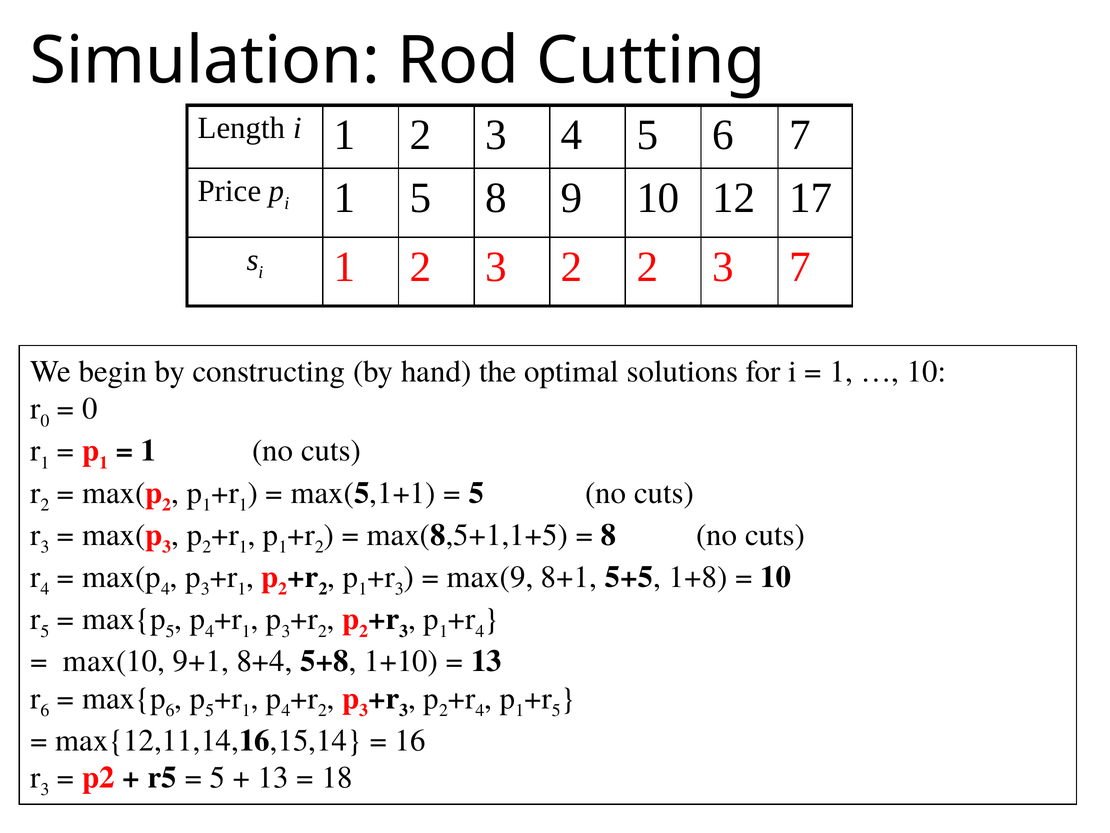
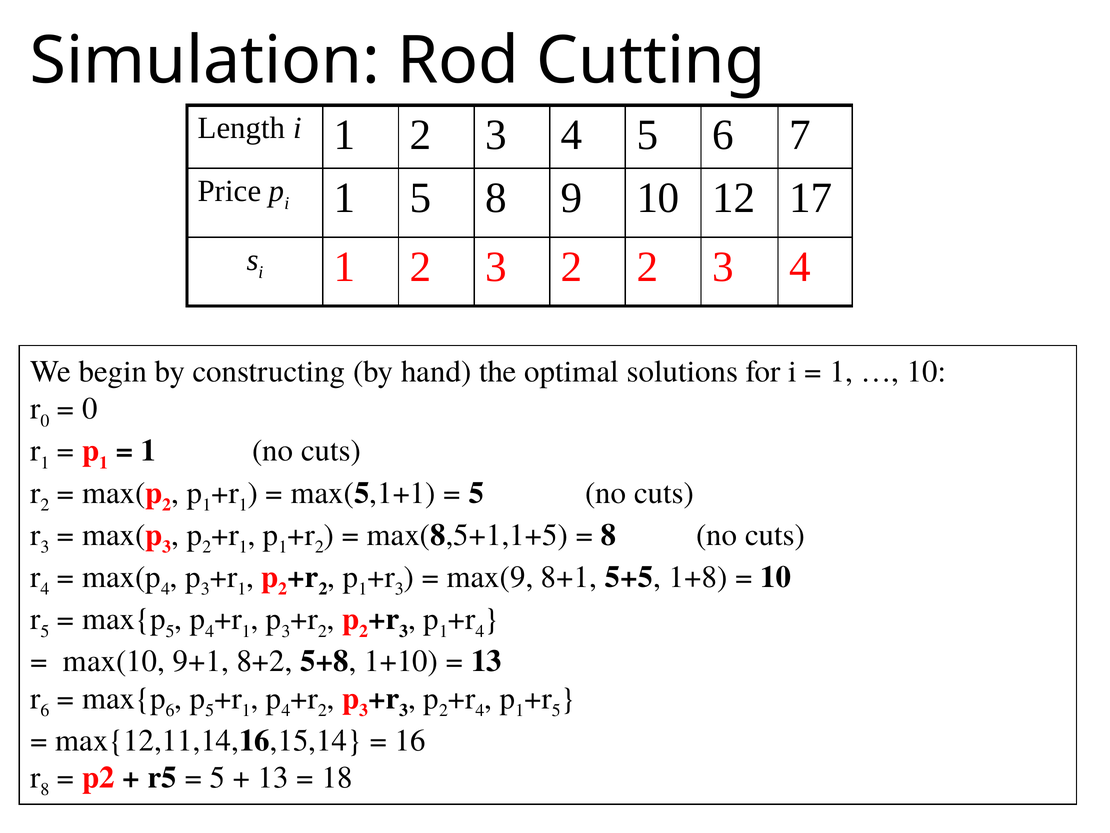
2 2 3 7: 7 -> 4 (800, 267)
8+4: 8+4 -> 8+2 (265, 661)
3: 3 -> 8 (45, 789)
